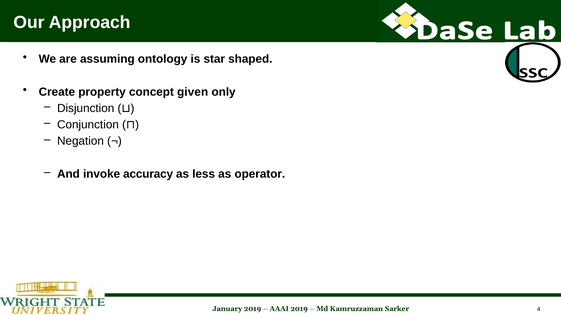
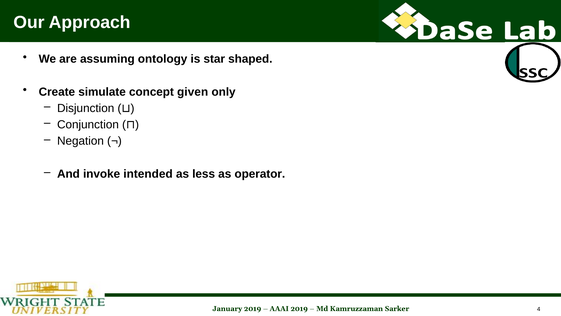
property: property -> simulate (102, 92)
accuracy: accuracy -> intended (148, 174)
